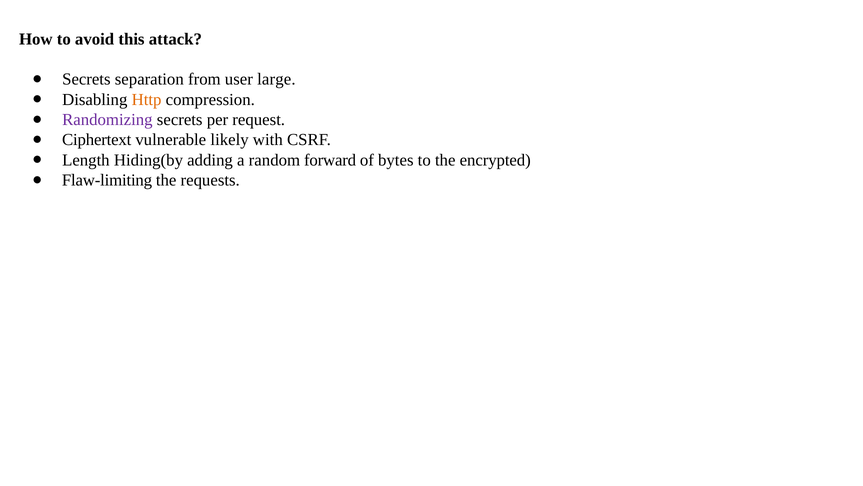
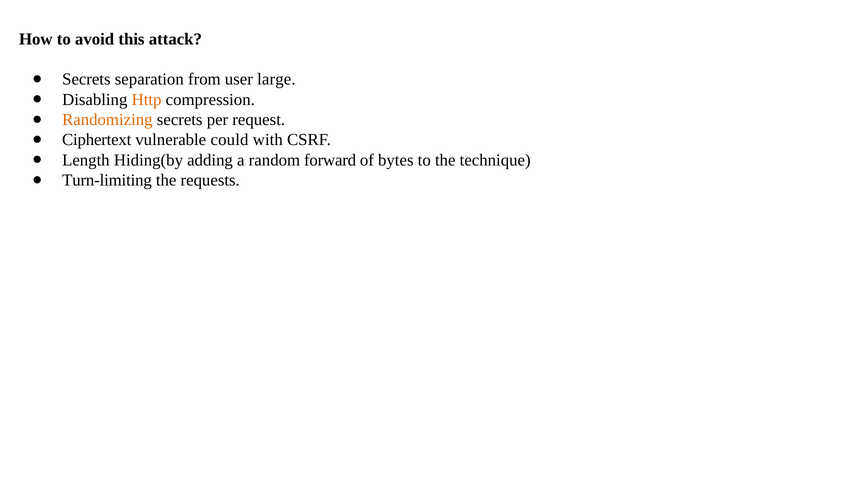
Randomizing colour: purple -> orange (107, 120)
likely: likely -> could (230, 140)
encrypted: encrypted -> technique (495, 160)
Flaw-limiting: Flaw-limiting -> Turn-limiting (107, 180)
